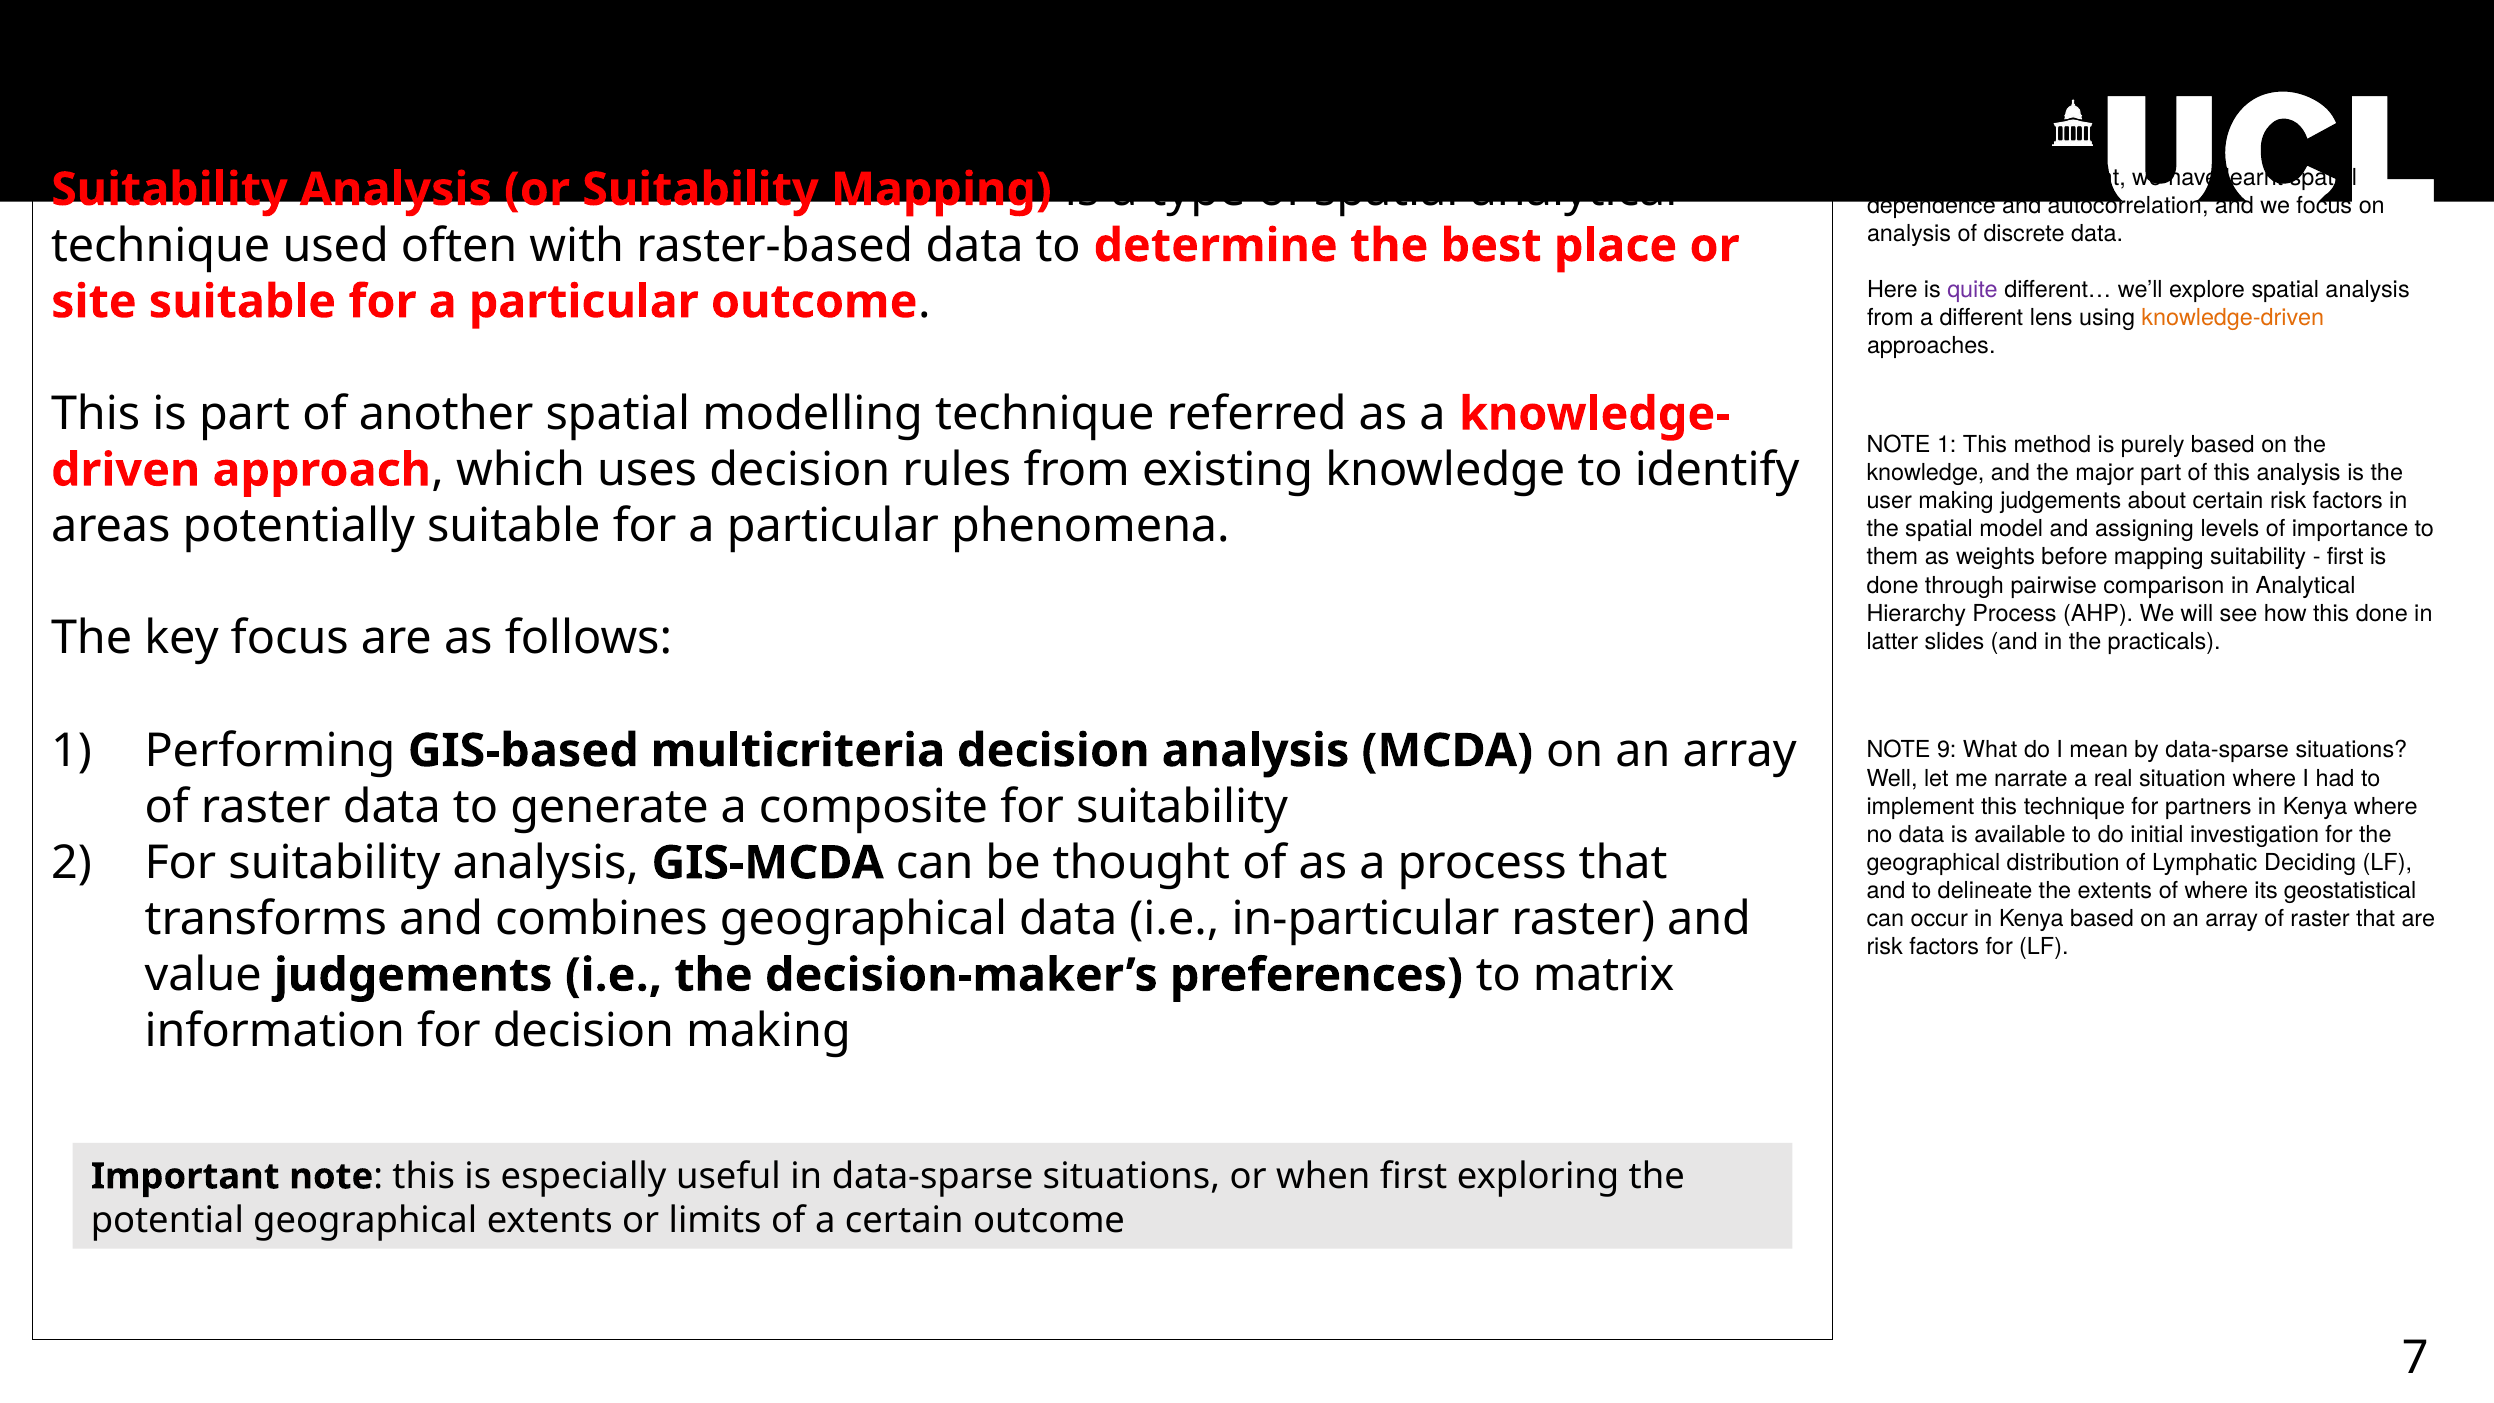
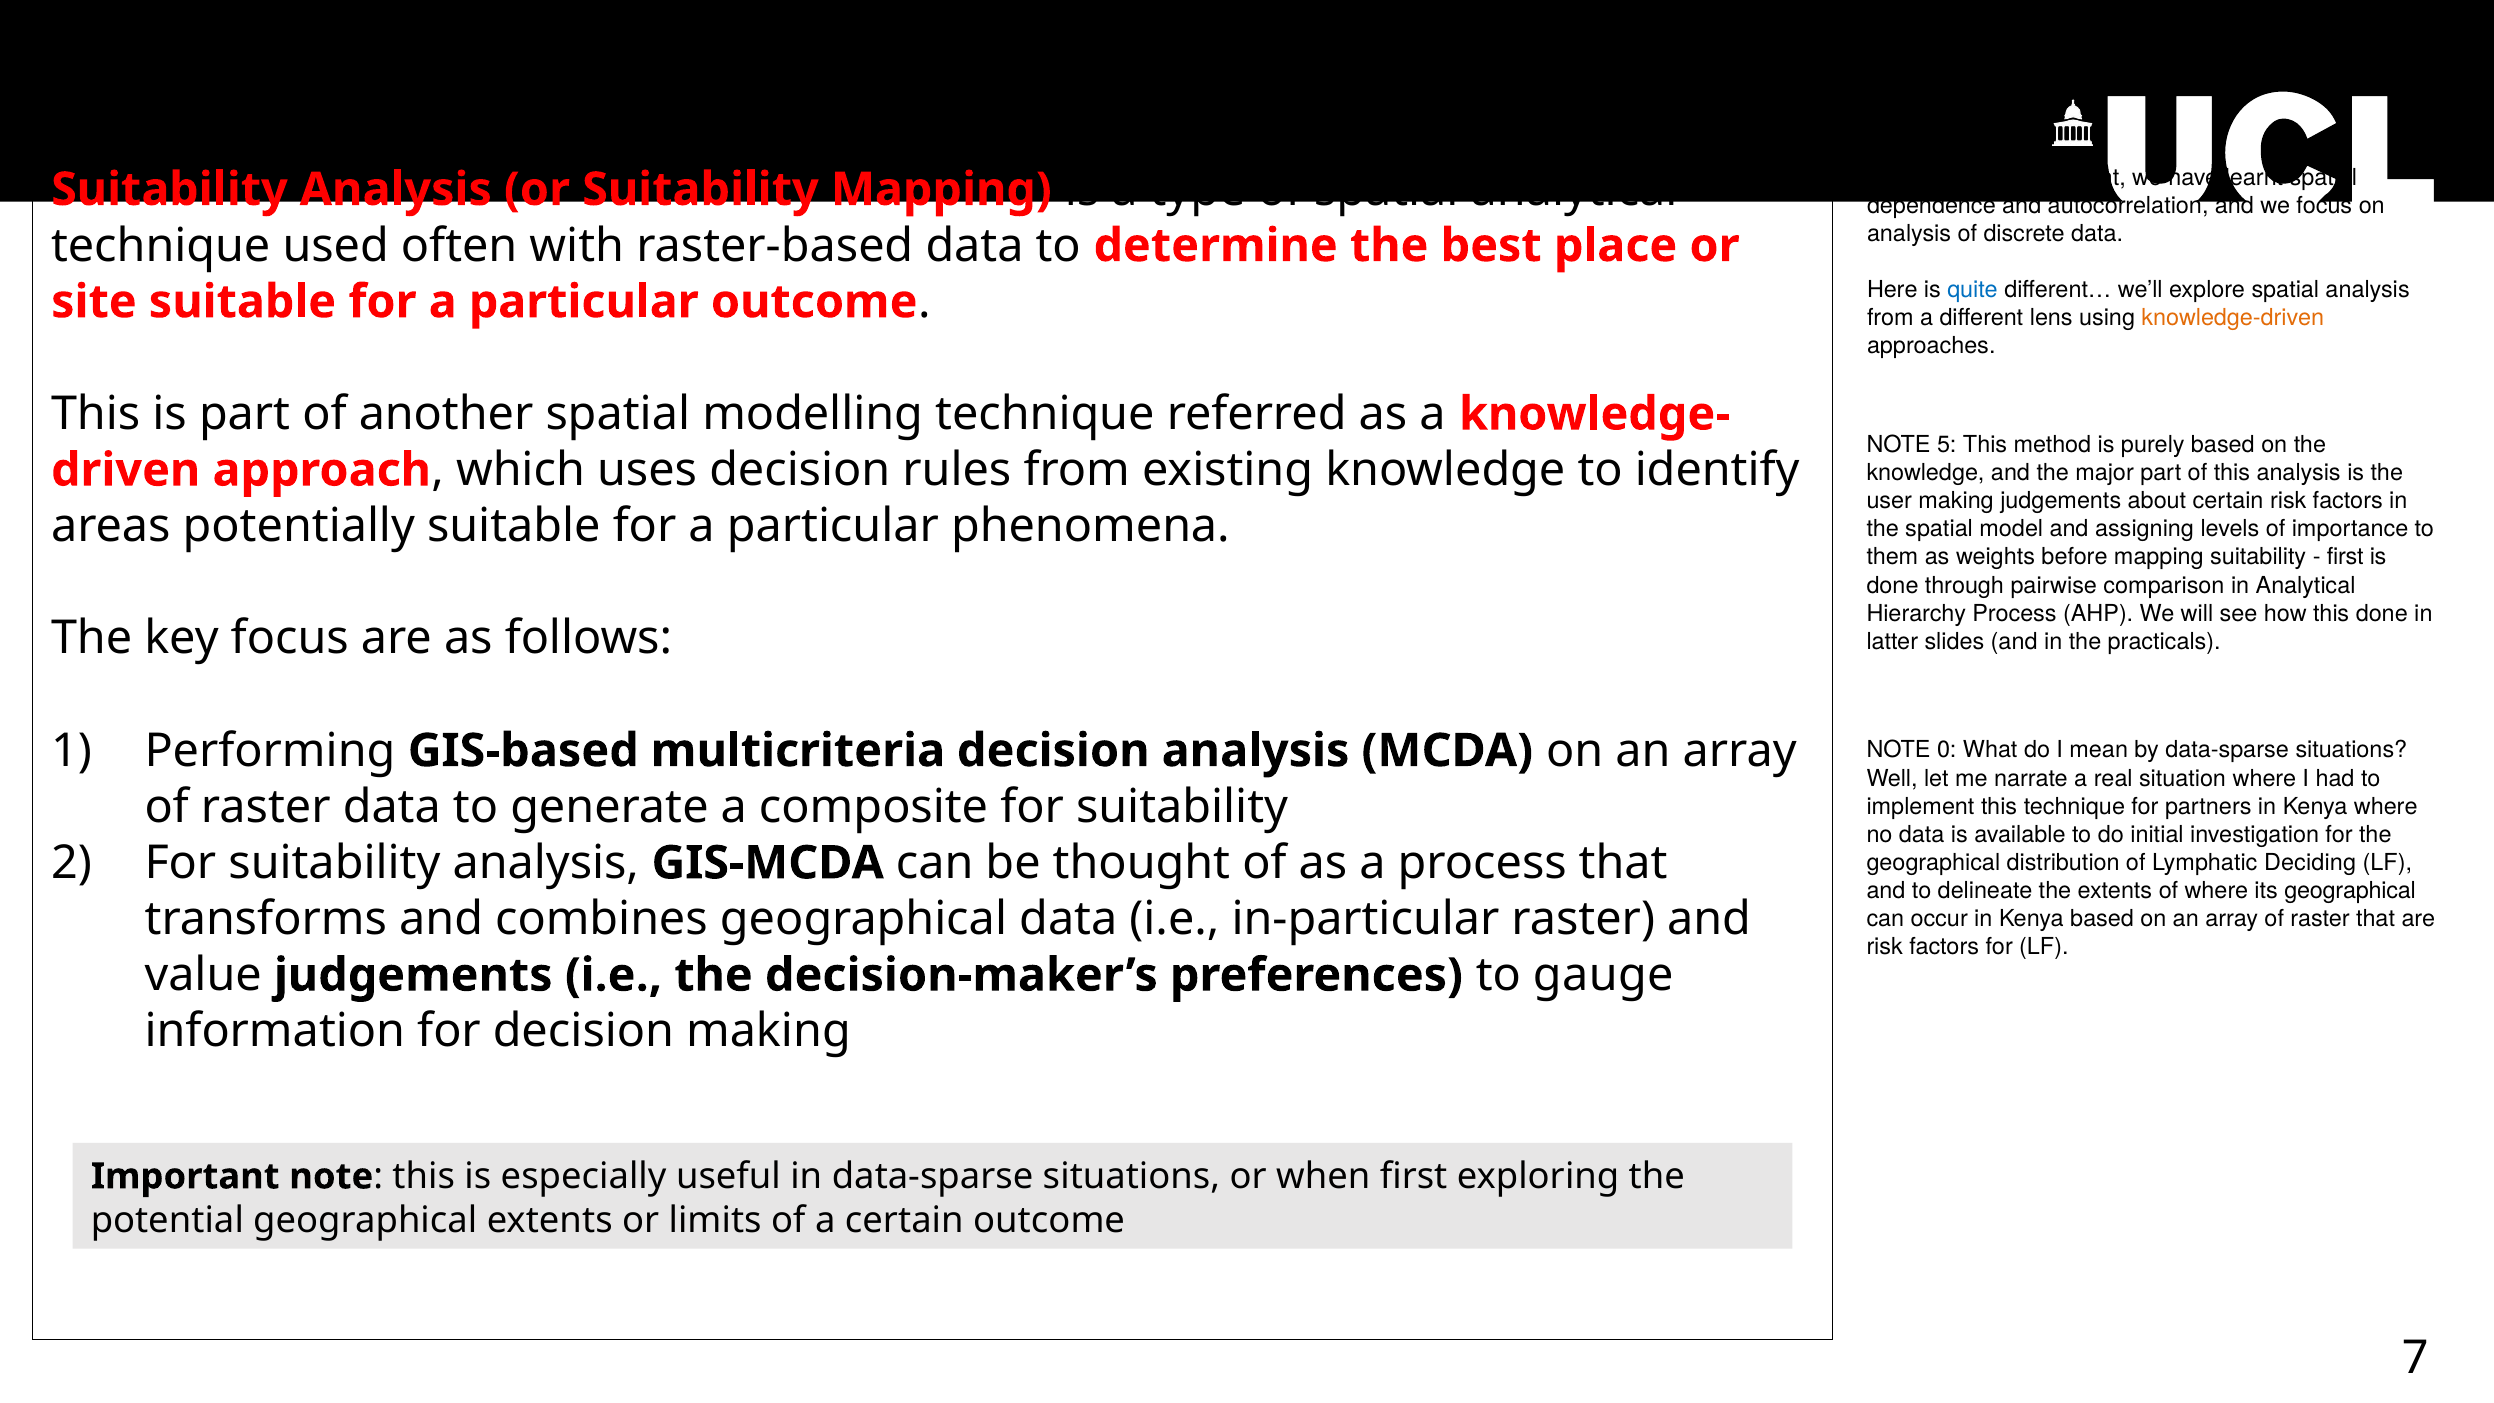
quite colour: purple -> blue (1973, 290)
1: 1 -> 5 (1947, 445)
9: 9 -> 0 (1947, 750)
its geostatistical: geostatistical -> geographical (2350, 891)
matrix: matrix -> gauge (1603, 975)
